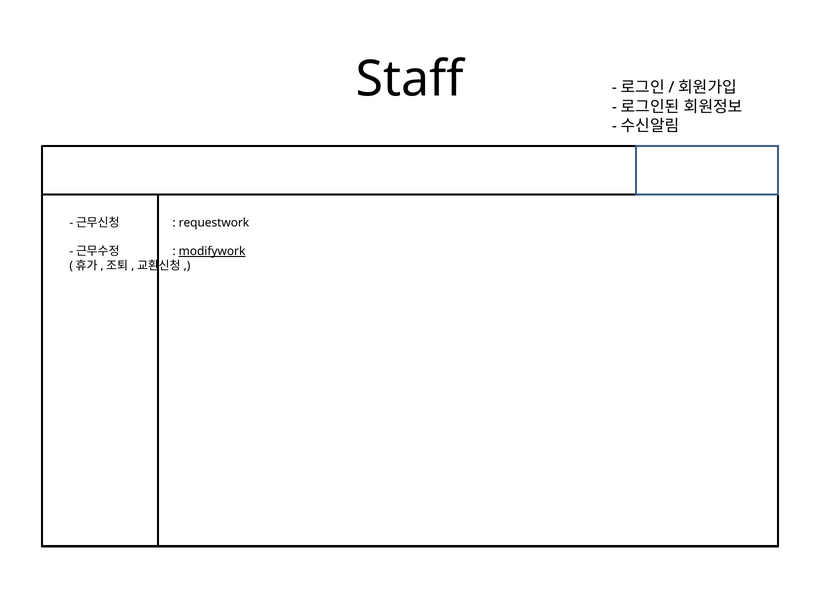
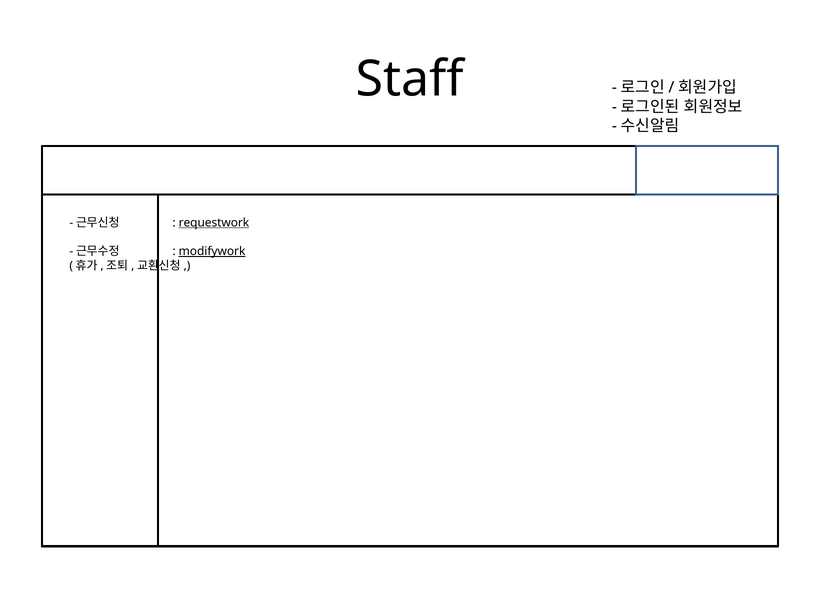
requestwork underline: none -> present (214, 223)
